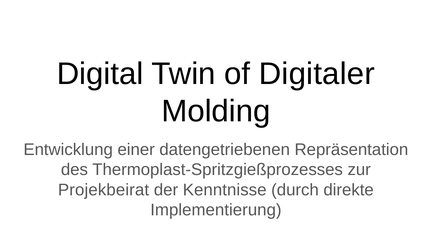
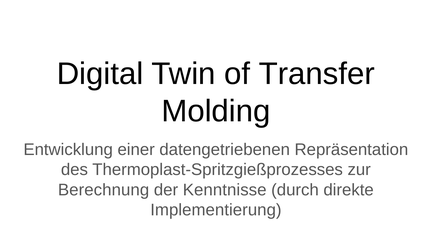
Digitaler: Digitaler -> Transfer (317, 74)
Projekbeirat: Projekbeirat -> Berechnung (104, 190)
